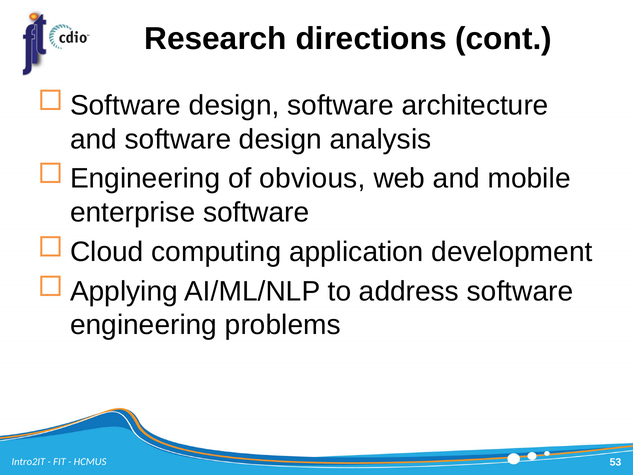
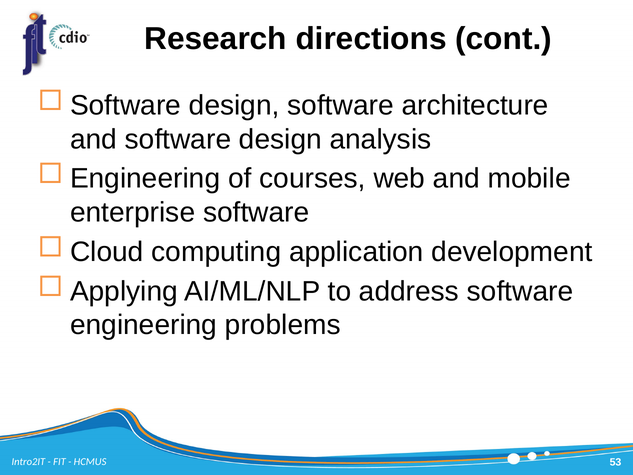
obvious: obvious -> courses (313, 179)
